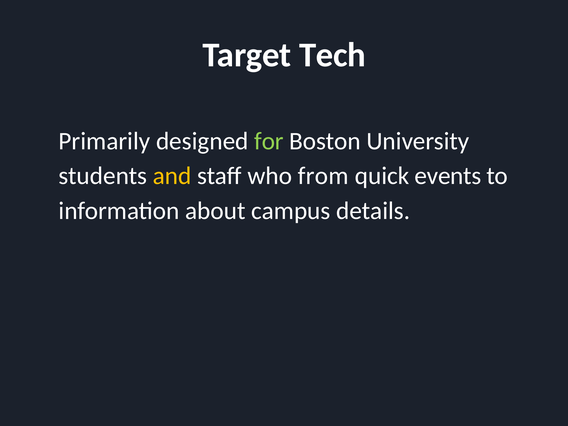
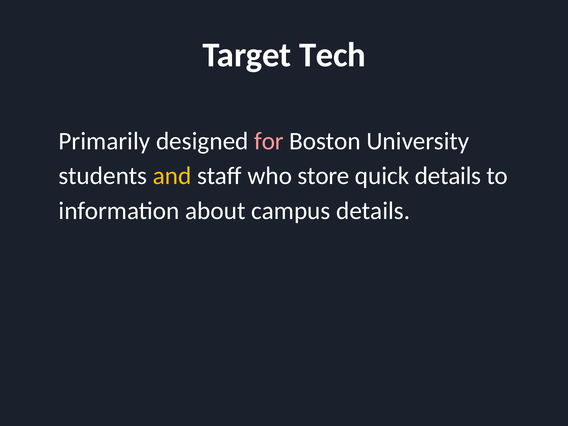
for colour: light green -> pink (269, 141)
from: from -> store (324, 176)
quick events: events -> details (448, 176)
